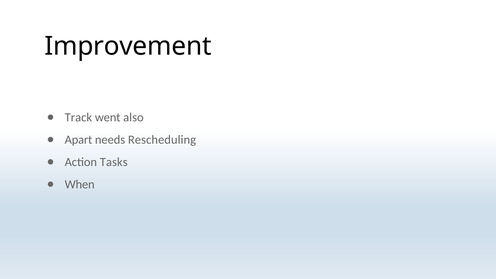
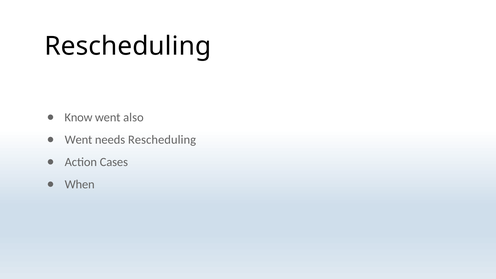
Improvement: Improvement -> Rescheduling (128, 46)
Track: Track -> Know (79, 118)
Apart: Apart -> Went (78, 140)
Tasks: Tasks -> Cases (114, 162)
